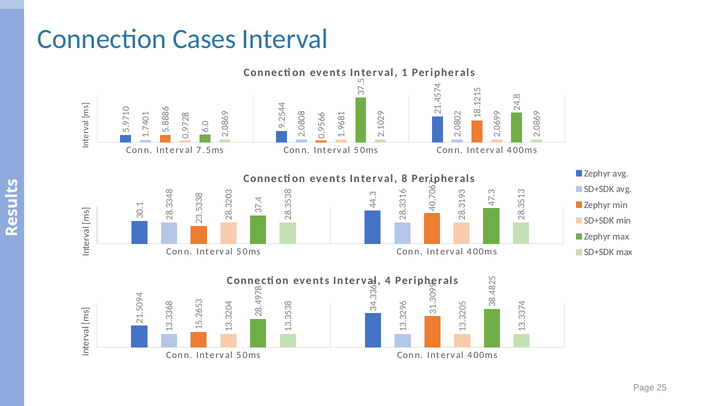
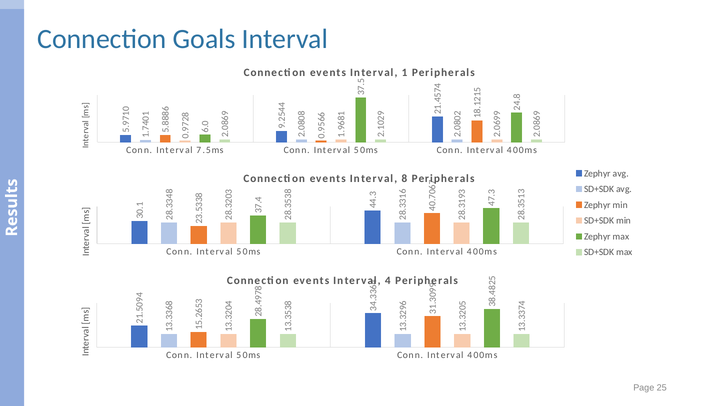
Cases: Cases -> Goals (204, 39)
